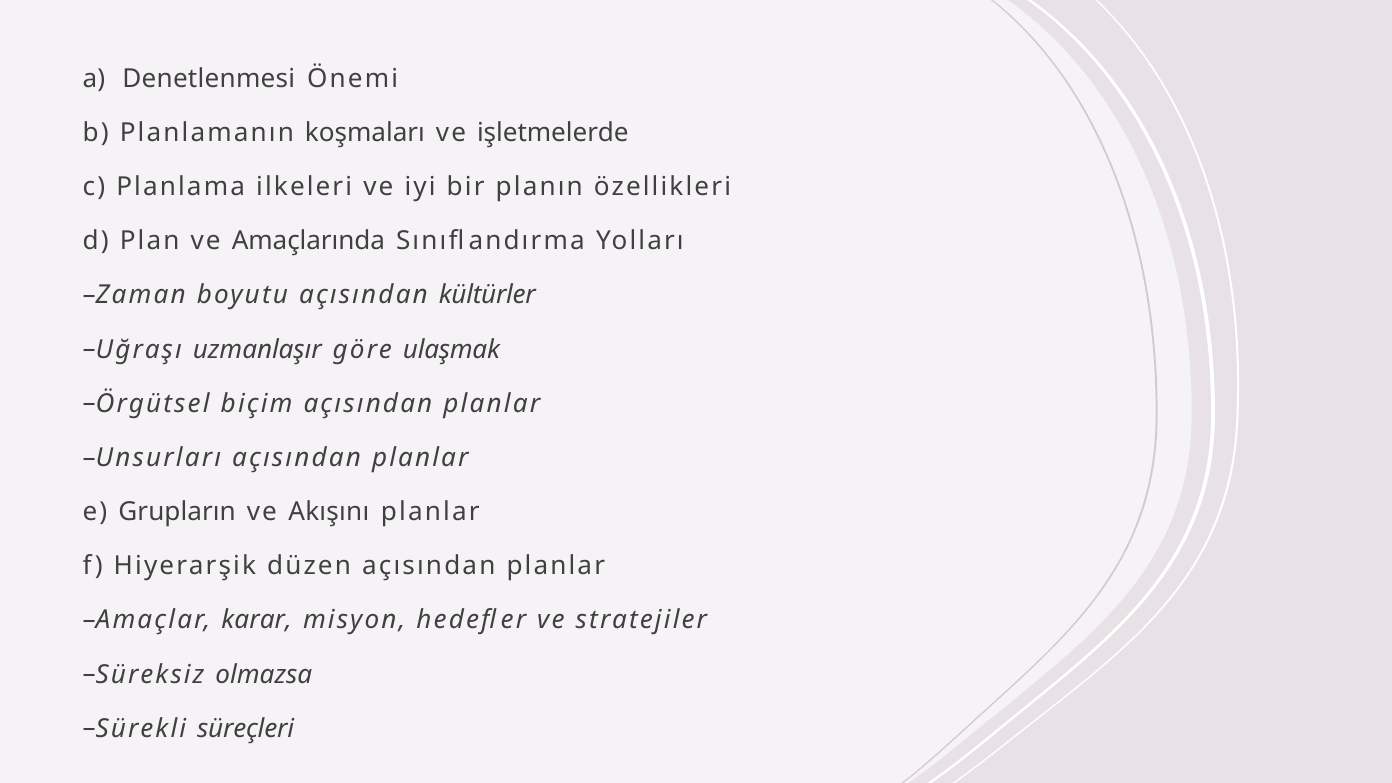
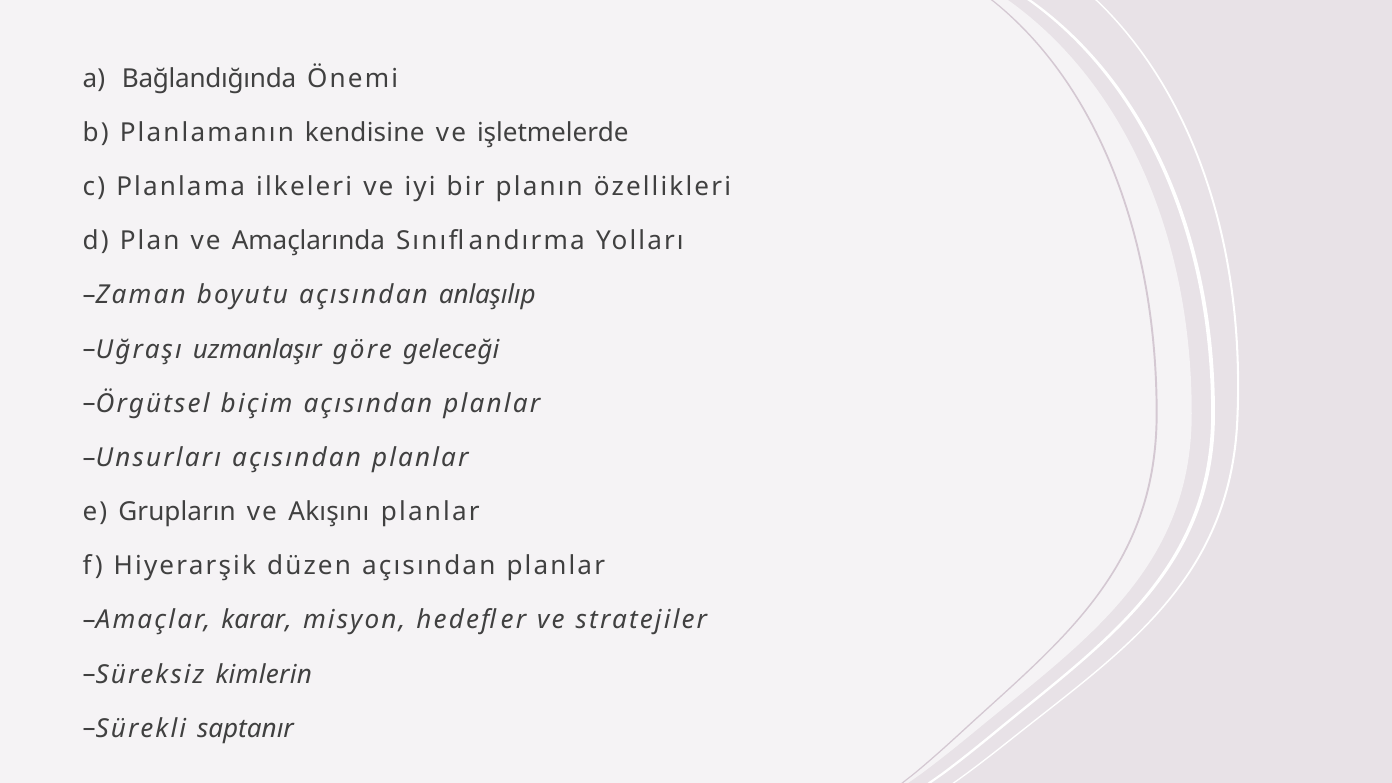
Denetlenmesi: Denetlenmesi -> Bağlandığında (209, 79)
koşmaları: koşmaları -> kendisine (365, 133)
kültürler: kültürler -> anlaşılıp (487, 295)
ulaşmak: ulaşmak -> geleceği (451, 349)
olmazsa: olmazsa -> kimlerin (264, 674)
süreçleri: süreçleri -> saptanır (245, 729)
